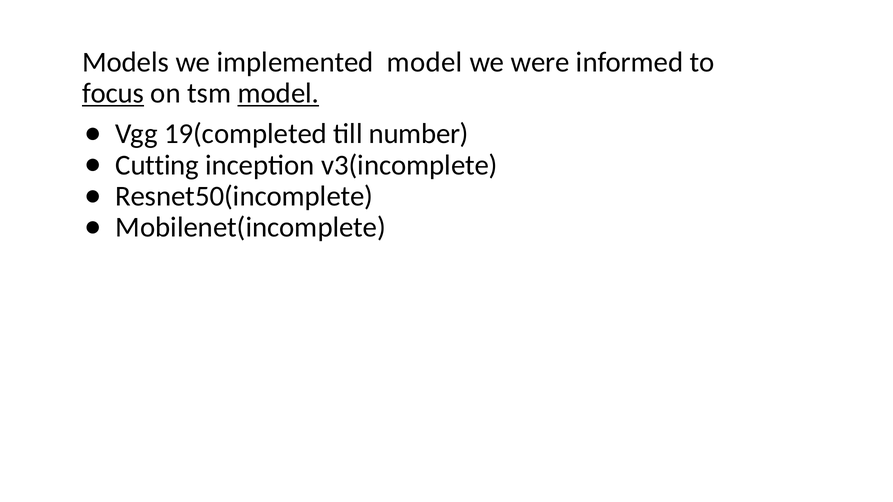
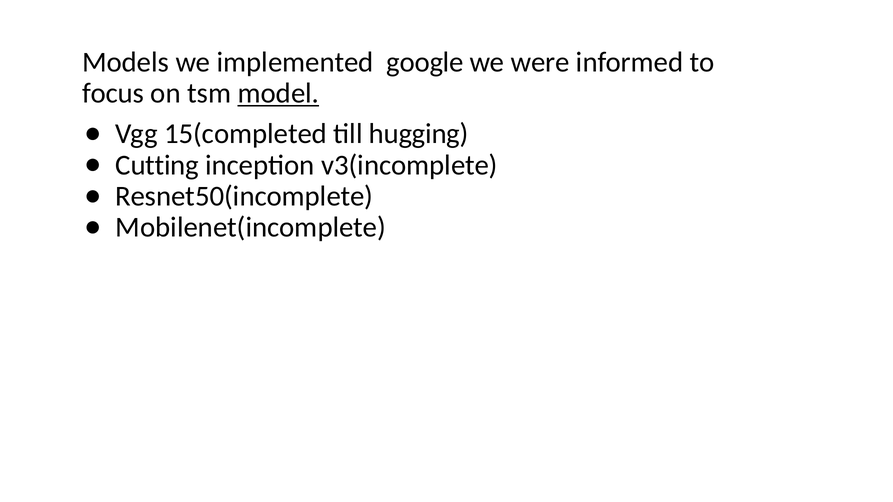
implemented model: model -> google (425, 62)
focus underline: present -> none (113, 94)
19(completed: 19(completed -> 15(completed (246, 134)
number: number -> hugging (419, 134)
